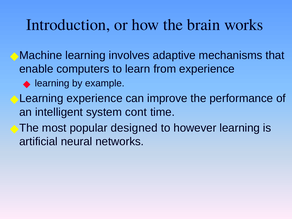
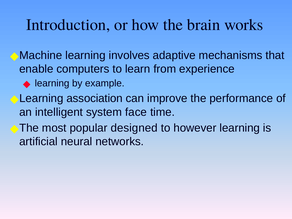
Learning experience: experience -> association (95, 98)
cont: cont -> face (136, 112)
